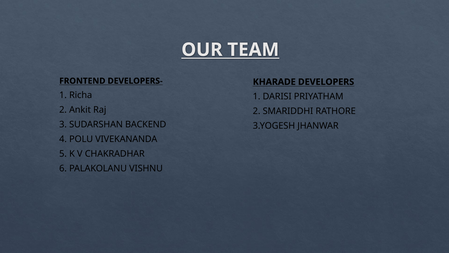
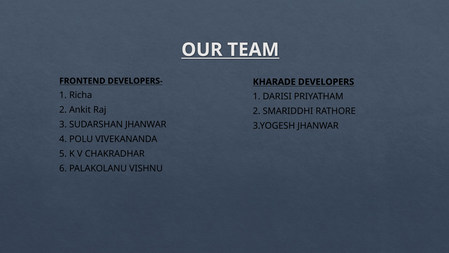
SUDARSHAN BACKEND: BACKEND -> JHANWAR (146, 124)
